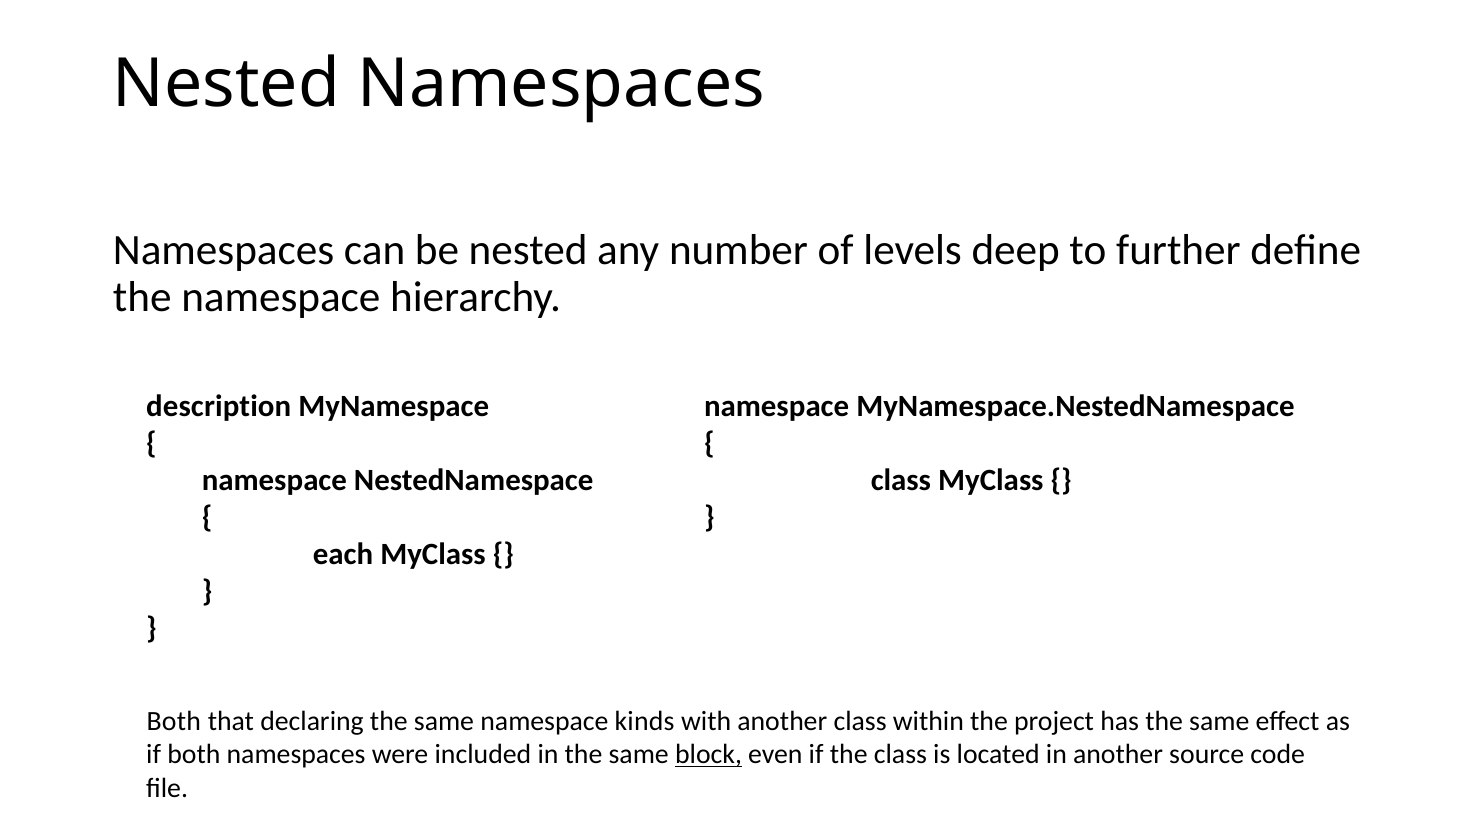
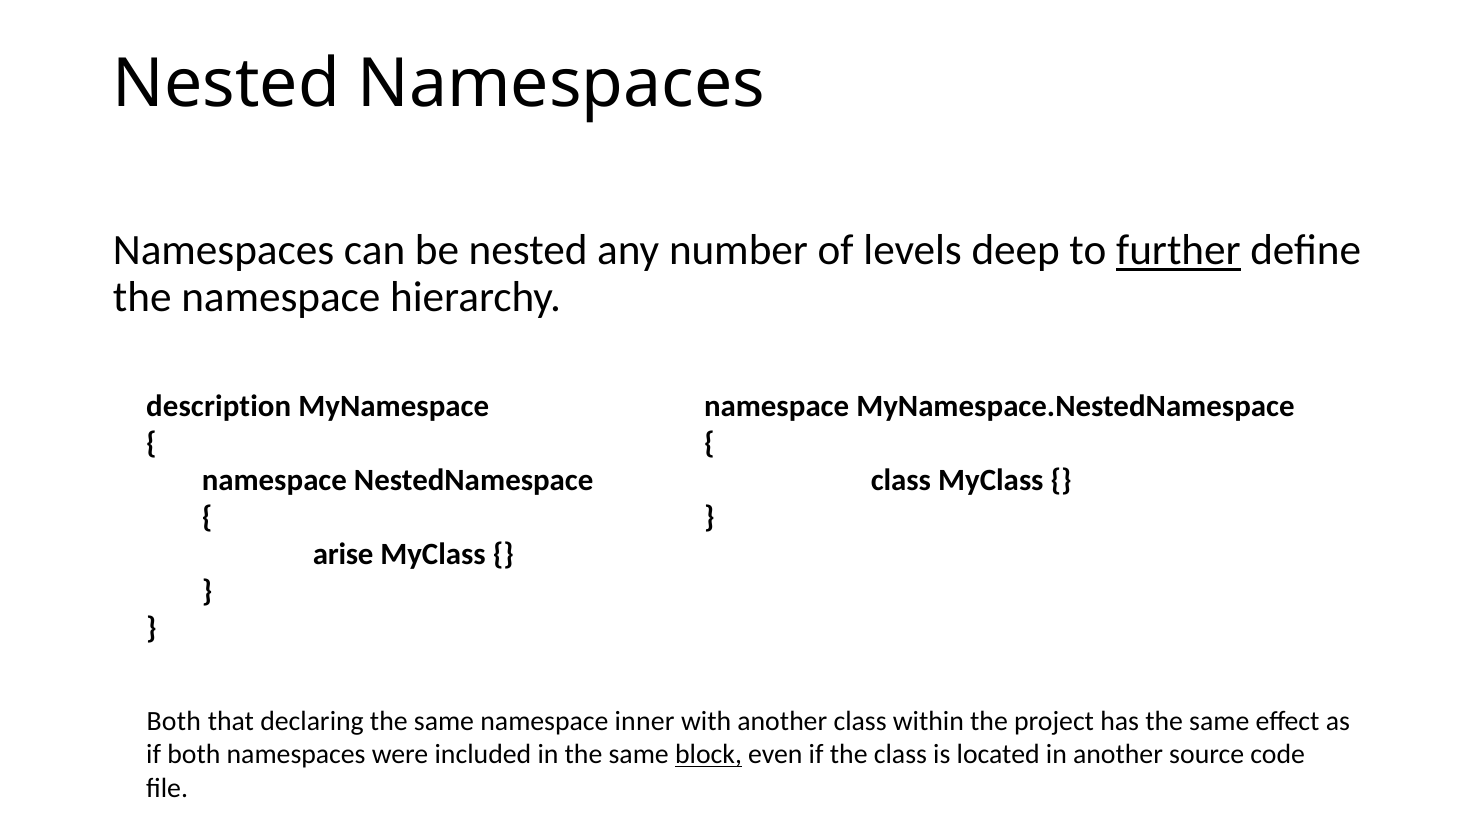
further underline: none -> present (1178, 251)
each: each -> arise (343, 554)
kinds: kinds -> inner (645, 721)
